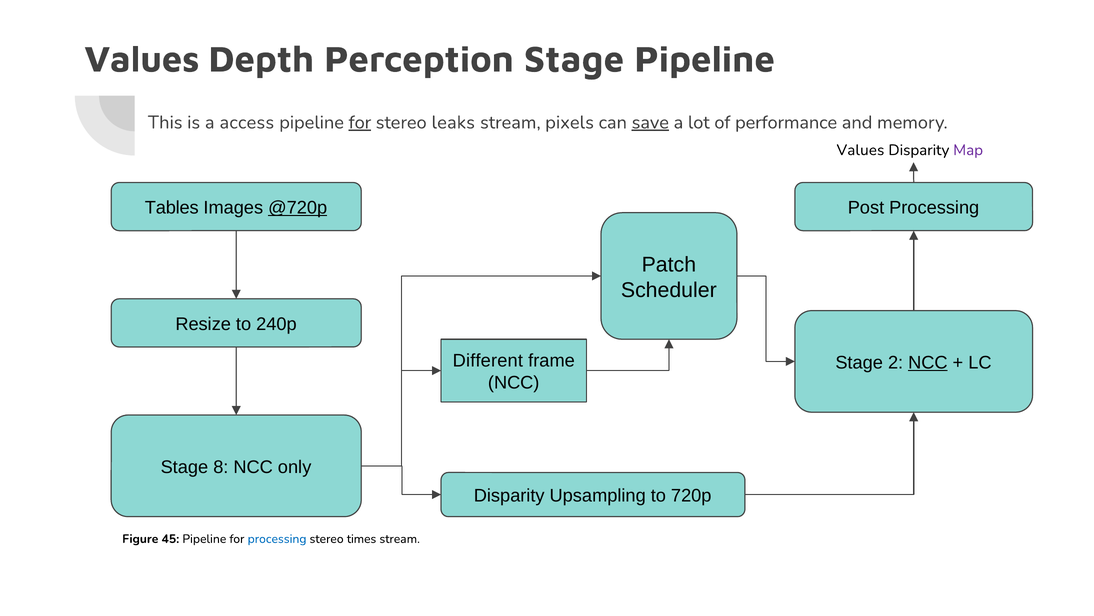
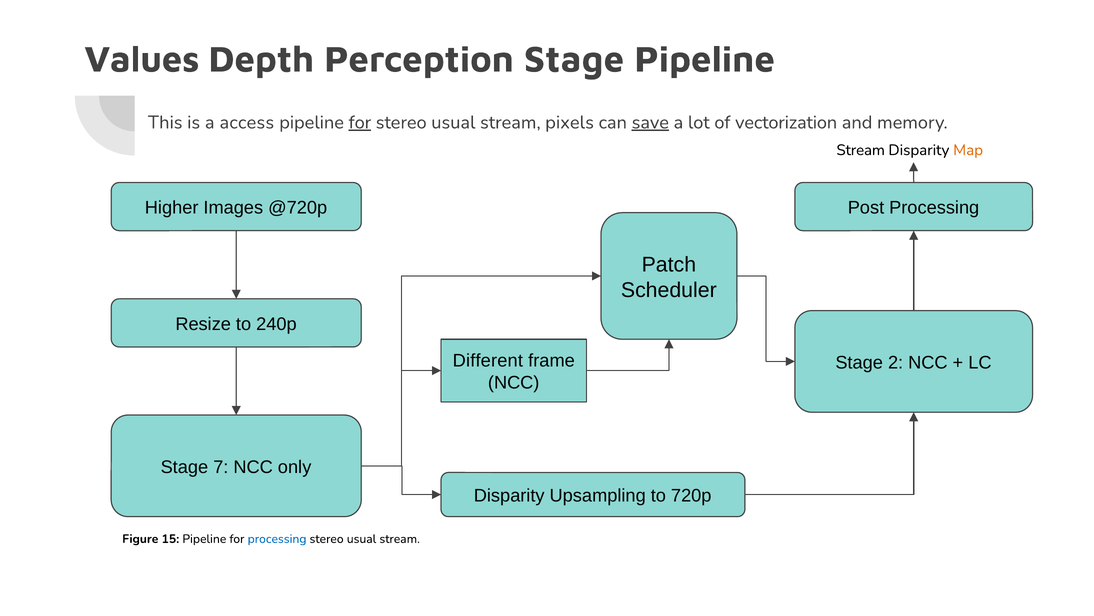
leaks: leaks -> usual (453, 122)
performance: performance -> vectorization (786, 122)
Values: Values -> Stream (861, 150)
Map colour: purple -> orange (968, 150)
Tables: Tables -> Higher (172, 208)
@720p underline: present -> none (298, 208)
NCC underline: present -> none (928, 362)
8: 8 -> 7 (221, 467)
45: 45 -> 15 (170, 538)
times: times -> usual (362, 538)
